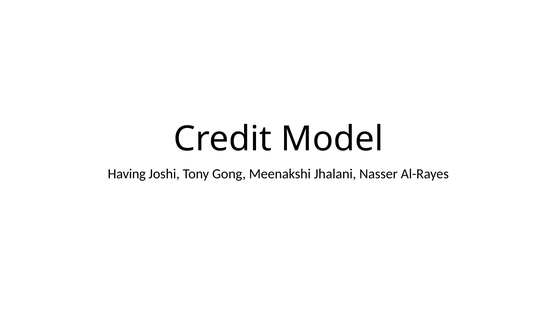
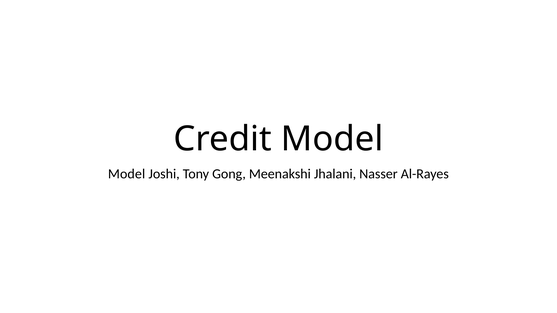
Having: Having -> Model (127, 174)
